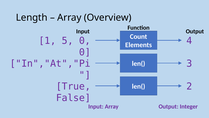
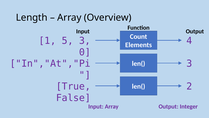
5 0: 0 -> 3 (85, 41)
